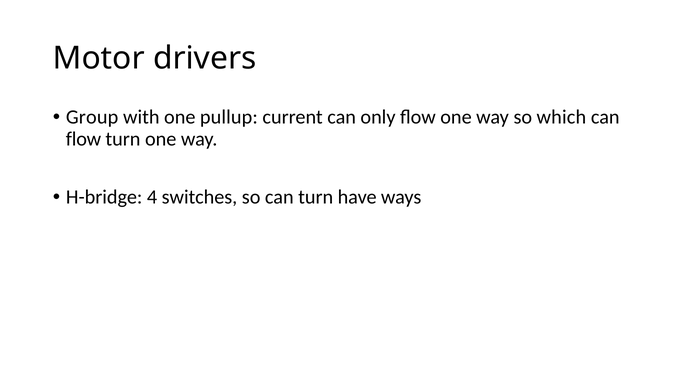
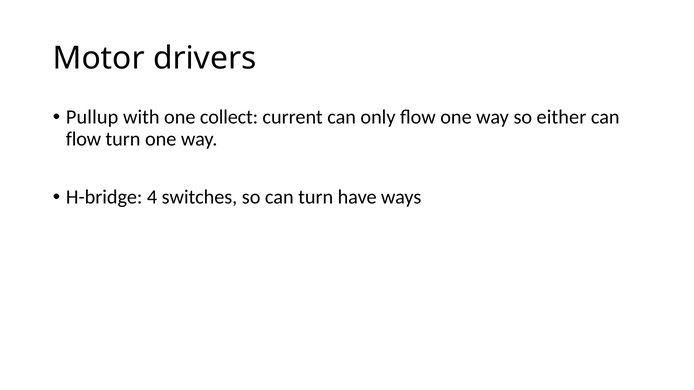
Group: Group -> Pullup (92, 117)
pullup: pullup -> collect (229, 117)
which: which -> either (561, 117)
